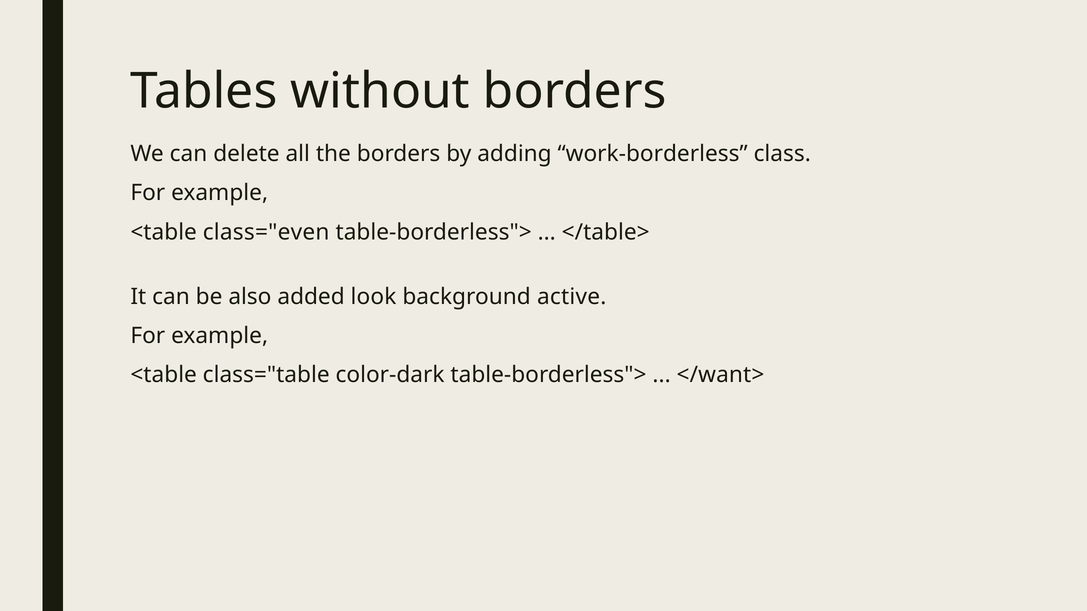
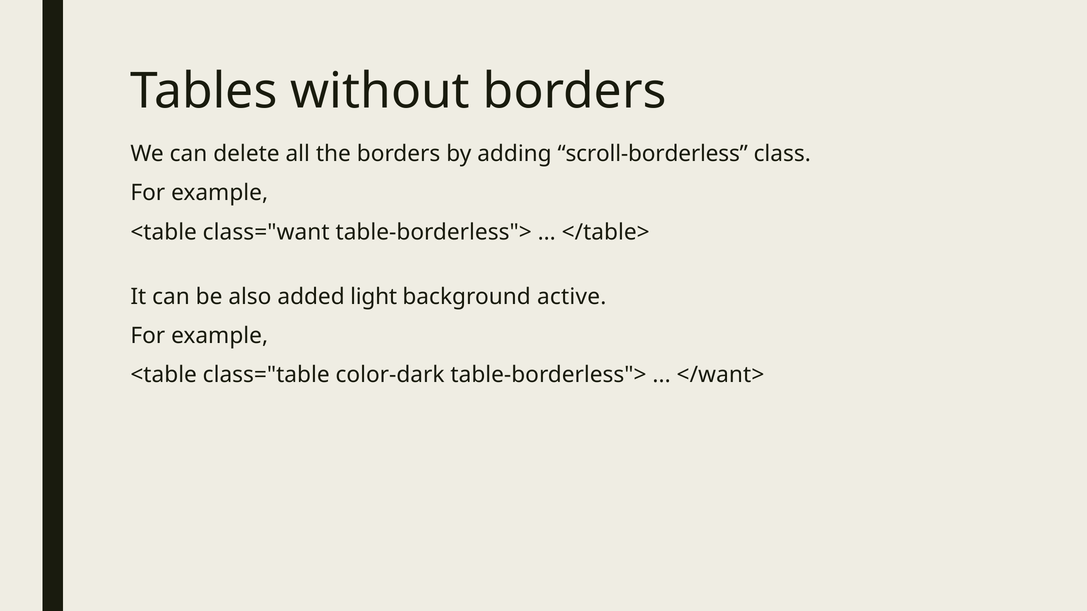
work-borderless: work-borderless -> scroll-borderless (653, 154)
class="even: class="even -> class="want (266, 232)
look: look -> light (374, 297)
